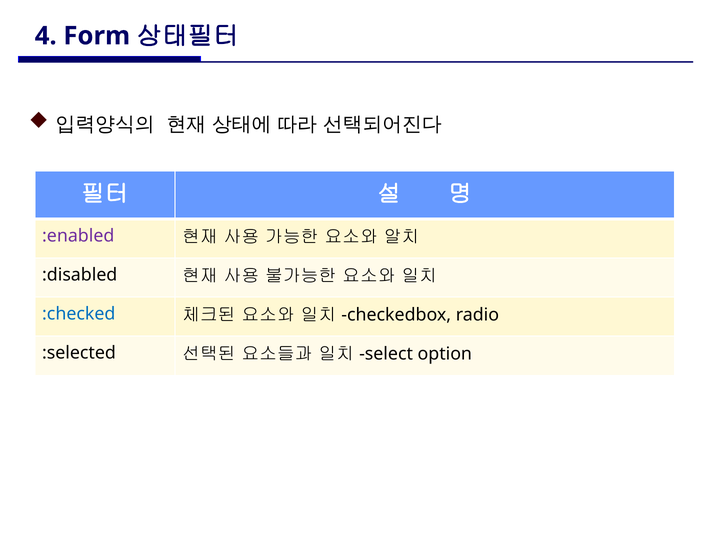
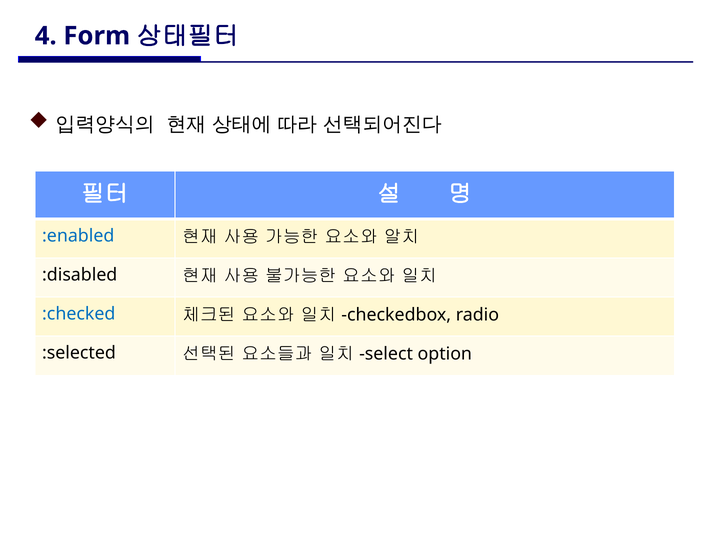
:enabled colour: purple -> blue (78, 236)
